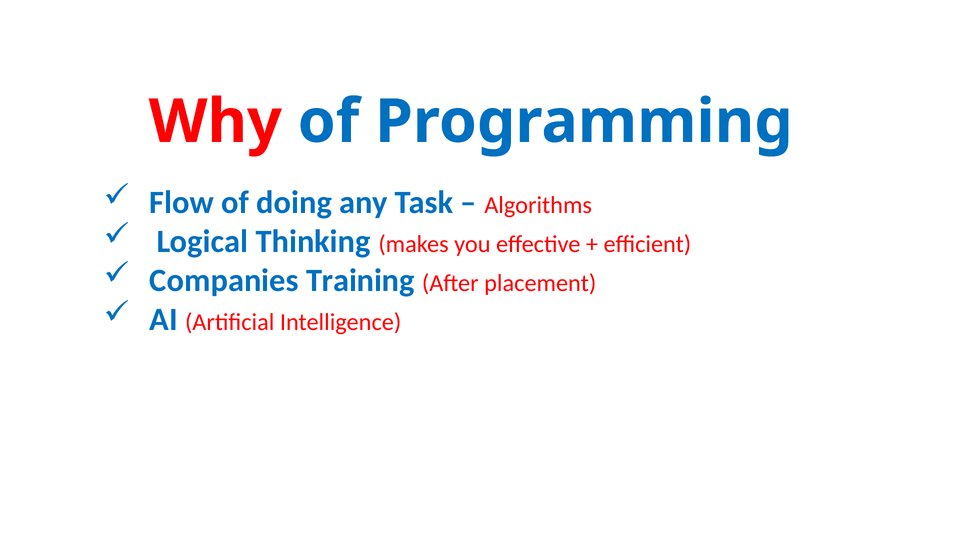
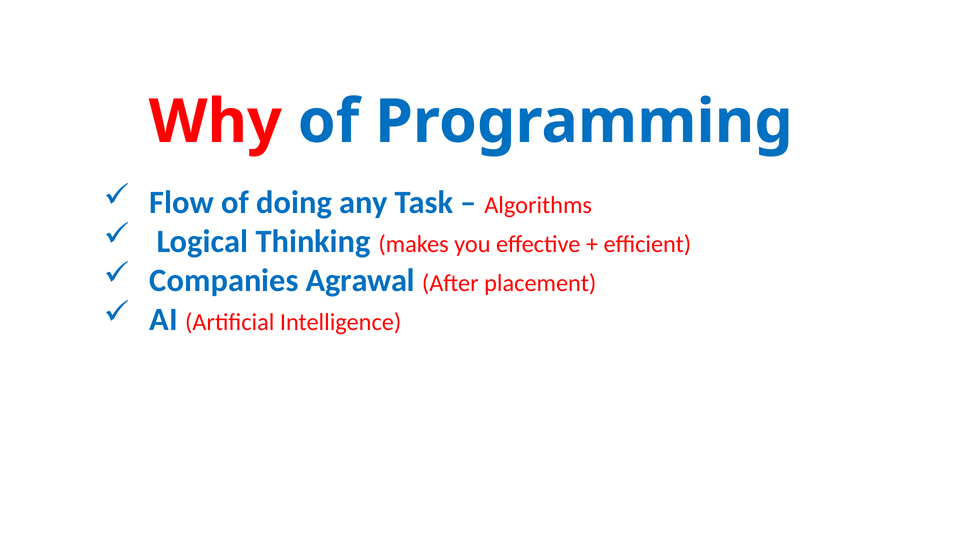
Training: Training -> Agrawal (360, 281)
